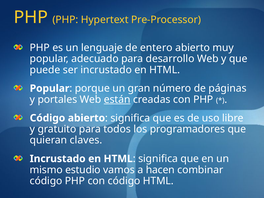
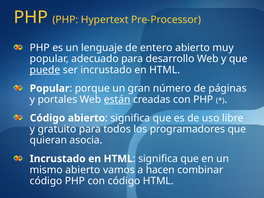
puede underline: none -> present (45, 70)
claves: claves -> asocia (86, 140)
mismo estudio: estudio -> abierto (83, 170)
